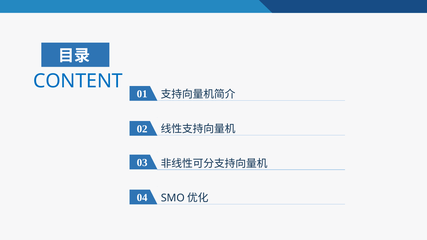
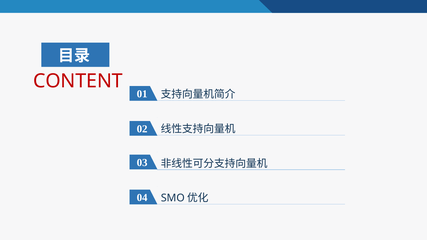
CONTENT colour: blue -> red (78, 81)
